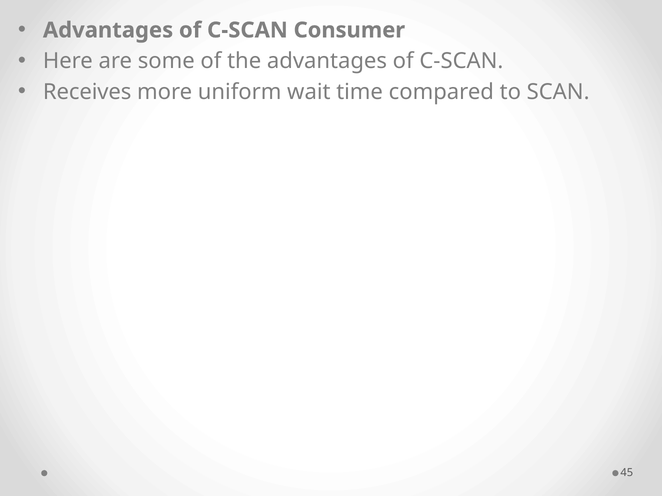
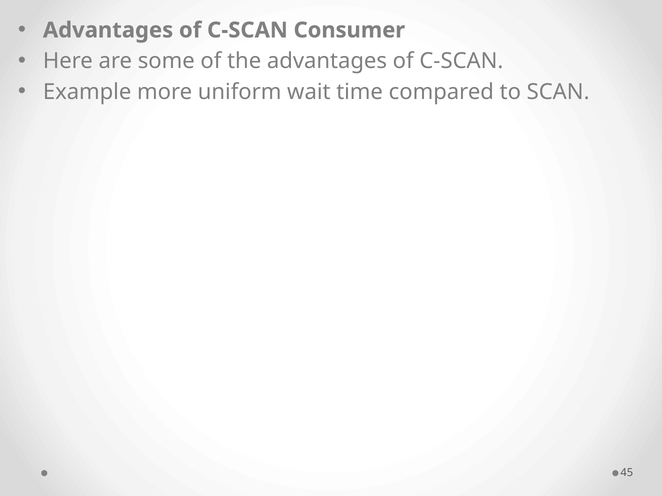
Receives: Receives -> Example (87, 92)
